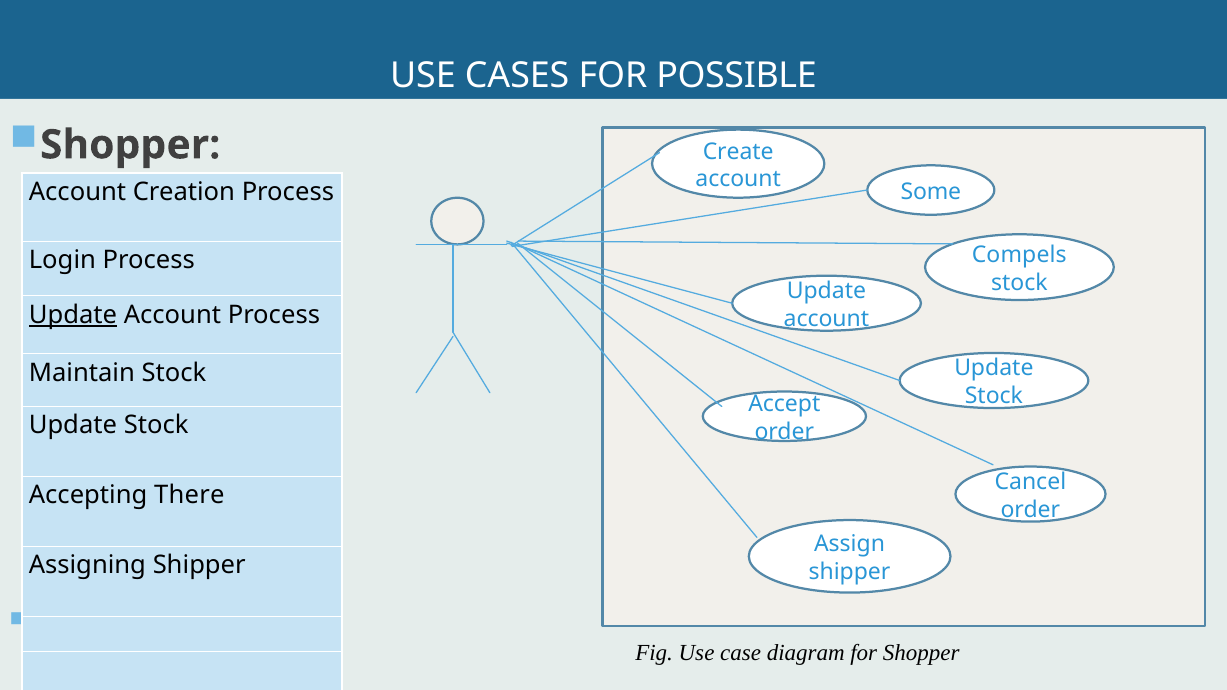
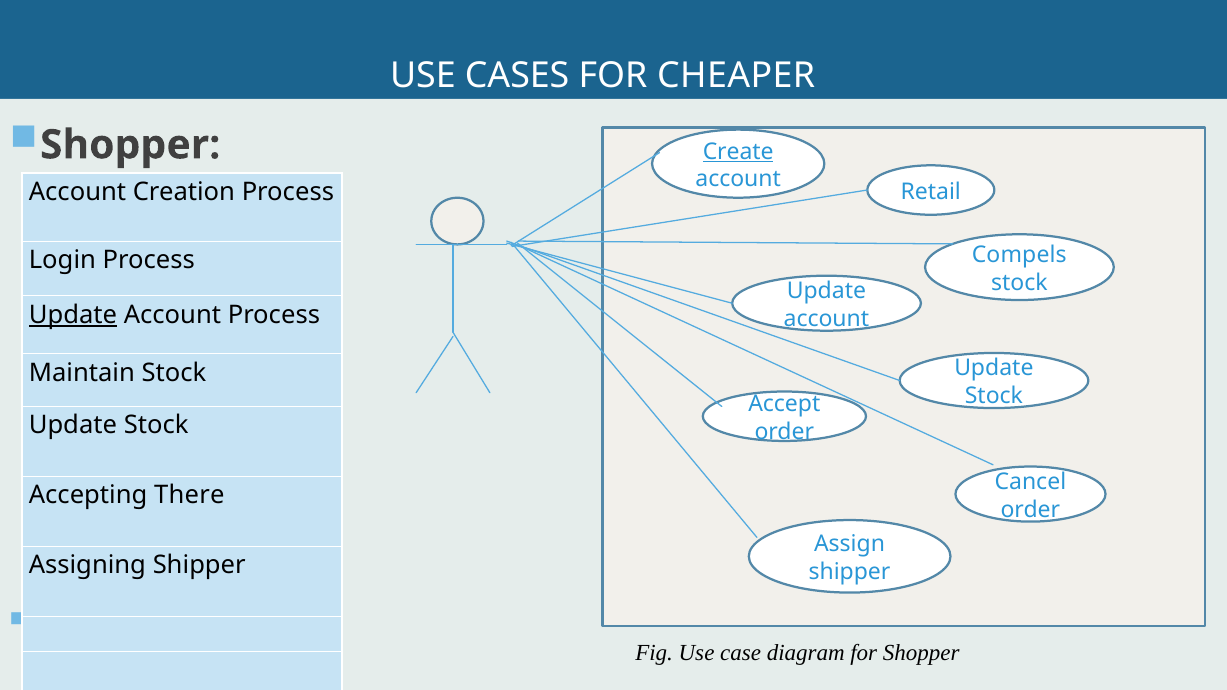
POSSIBLE: POSSIBLE -> CHEAPER (736, 75)
Create underline: none -> present (738, 151)
Some: Some -> Retail (931, 192)
